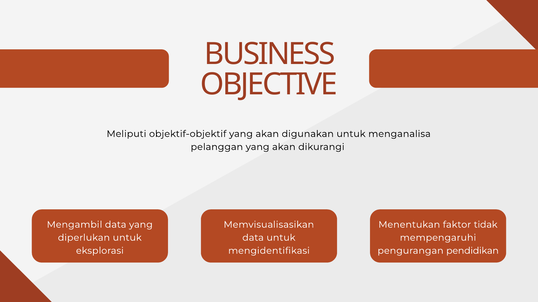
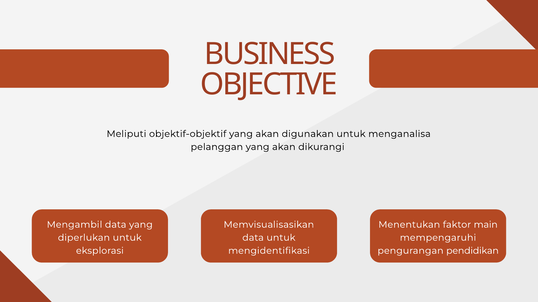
tidak: tidak -> main (486, 225)
